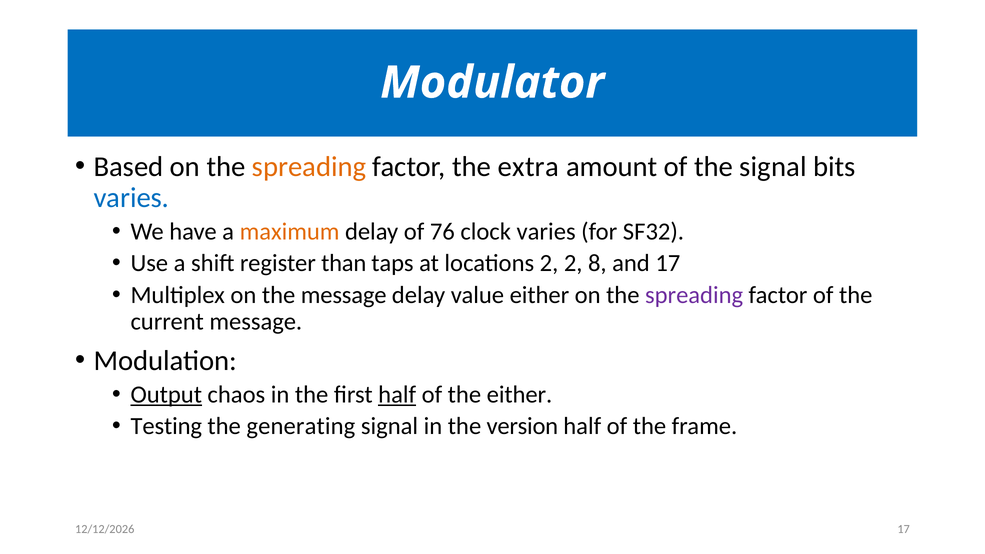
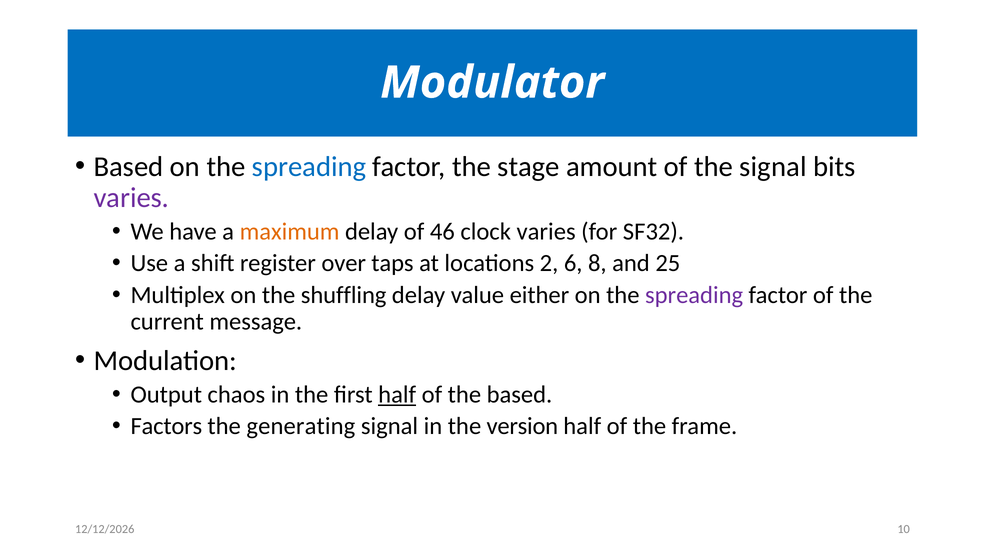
spreading colour: orange -> blue (309, 167)
extra: extra -> stage (529, 167)
varies colour: blue -> purple (131, 198)
76: 76 -> 46 (442, 232)
than: than -> over (344, 263)
2 2: 2 -> 6 (573, 263)
and 17: 17 -> 25 (668, 263)
the message: message -> shuffling (344, 295)
Output underline: present -> none (166, 395)
the either: either -> based (519, 395)
Testing: Testing -> Factors (166, 426)
17: 17 -> 10 (904, 529)
